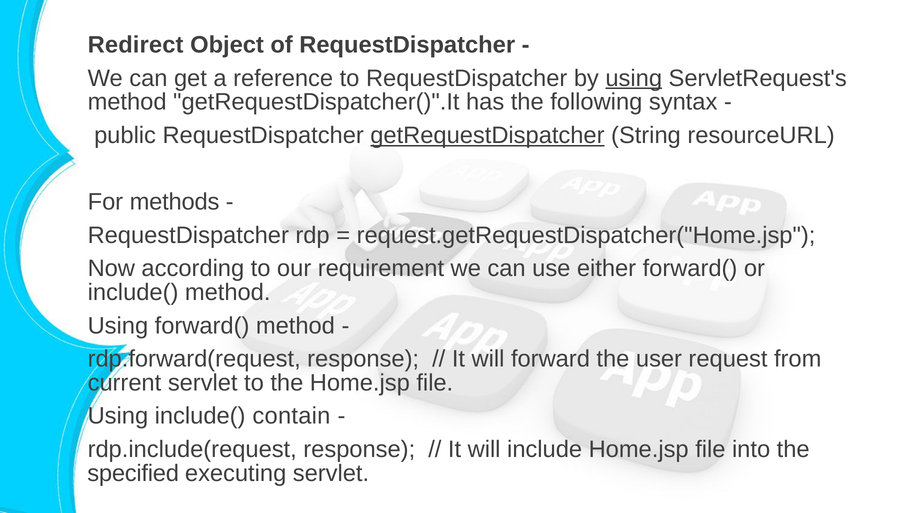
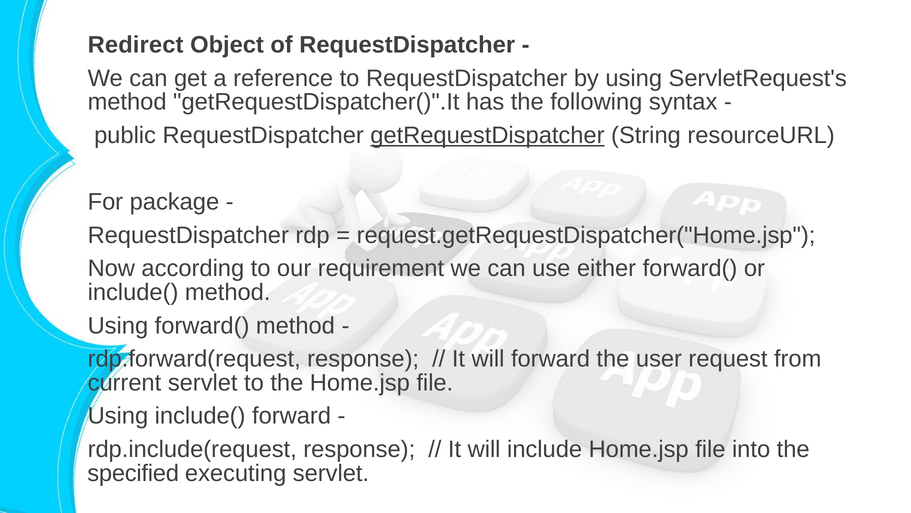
using underline: present -> none (634, 78)
methods: methods -> package (174, 202)
include( contain: contain -> forward (292, 416)
